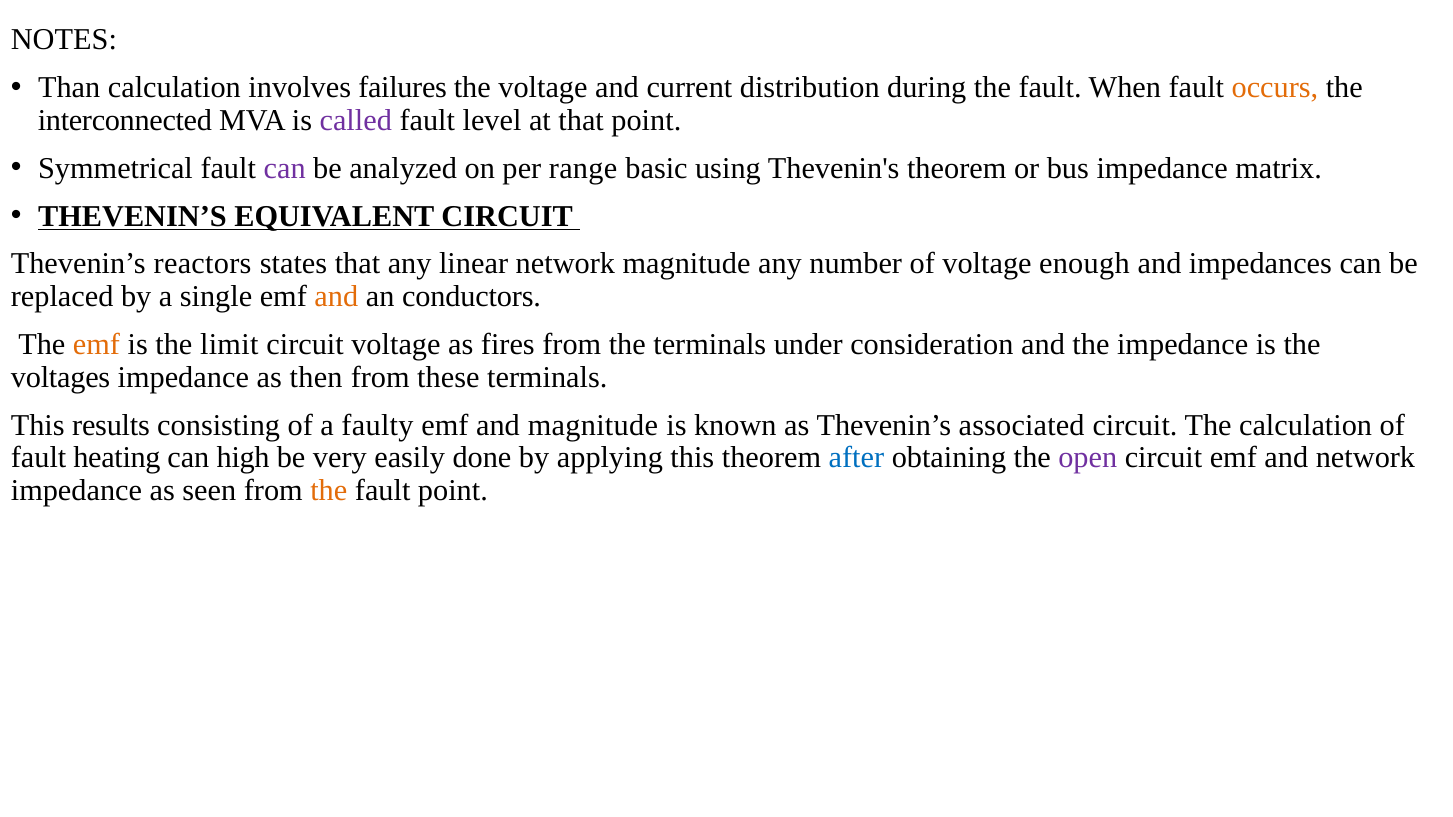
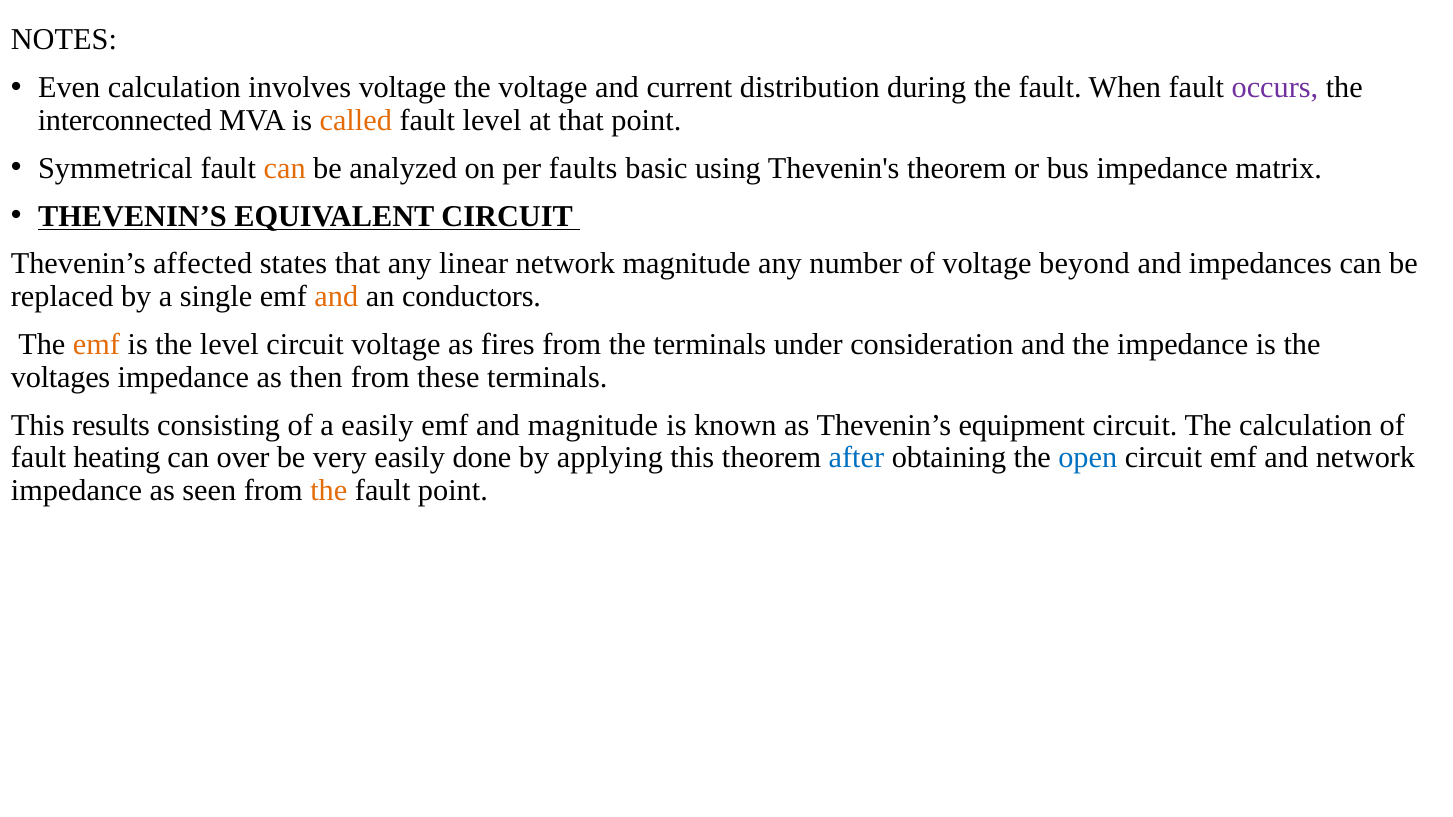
Than: Than -> Even (69, 88)
involves failures: failures -> voltage (403, 88)
occurs colour: orange -> purple (1275, 88)
called colour: purple -> orange (356, 120)
can colour: purple -> orange (285, 168)
range: range -> faults (583, 168)
reactors: reactors -> affected (203, 264)
enough: enough -> beyond (1084, 264)
the limit: limit -> level (229, 345)
a faulty: faulty -> easily (377, 425)
associated: associated -> equipment (1022, 425)
high: high -> over (243, 458)
open colour: purple -> blue (1088, 458)
